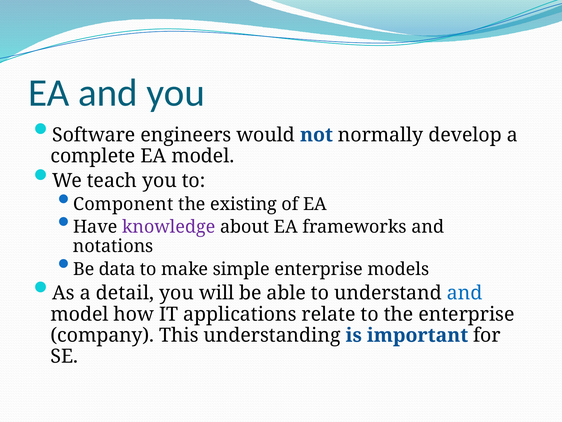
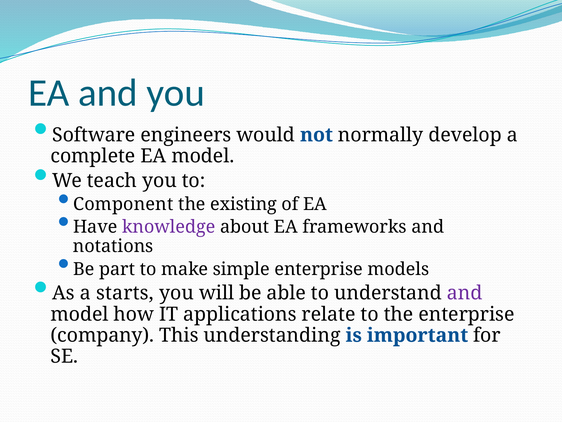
data: data -> part (117, 269)
detail: detail -> starts (125, 293)
and colour: blue -> purple (465, 293)
